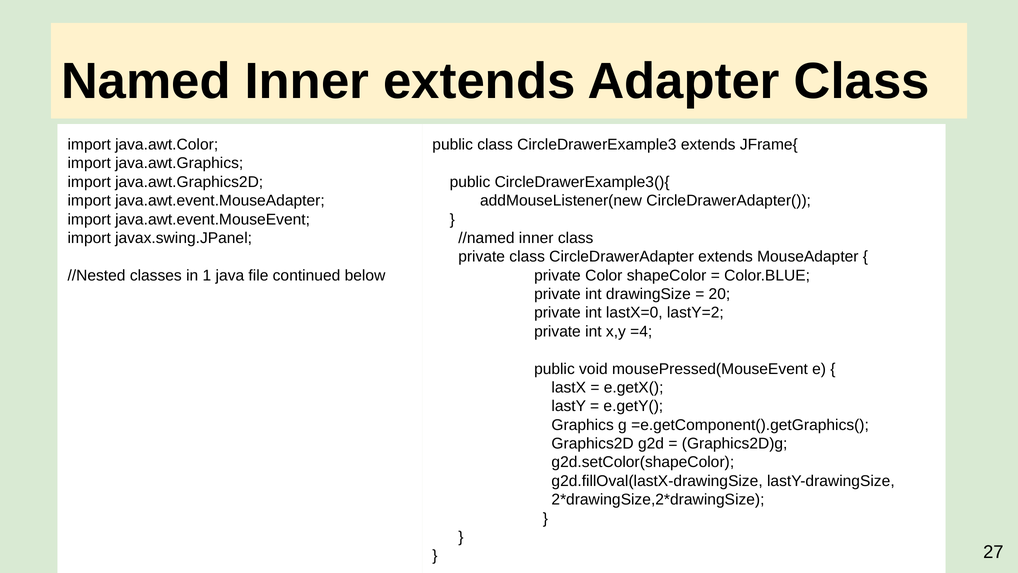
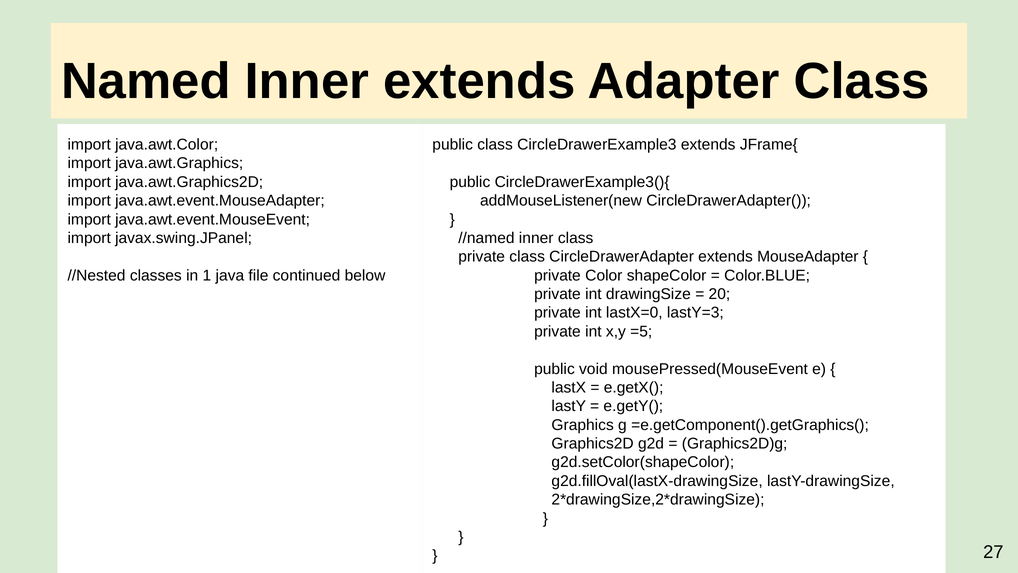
lastY=2: lastY=2 -> lastY=3 (695, 313)
=4: =4 -> =5 (641, 331)
